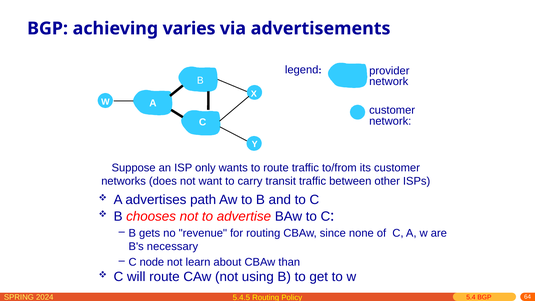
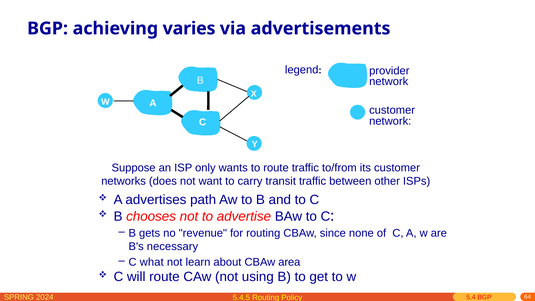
node: node -> what (152, 262)
than: than -> area (289, 262)
